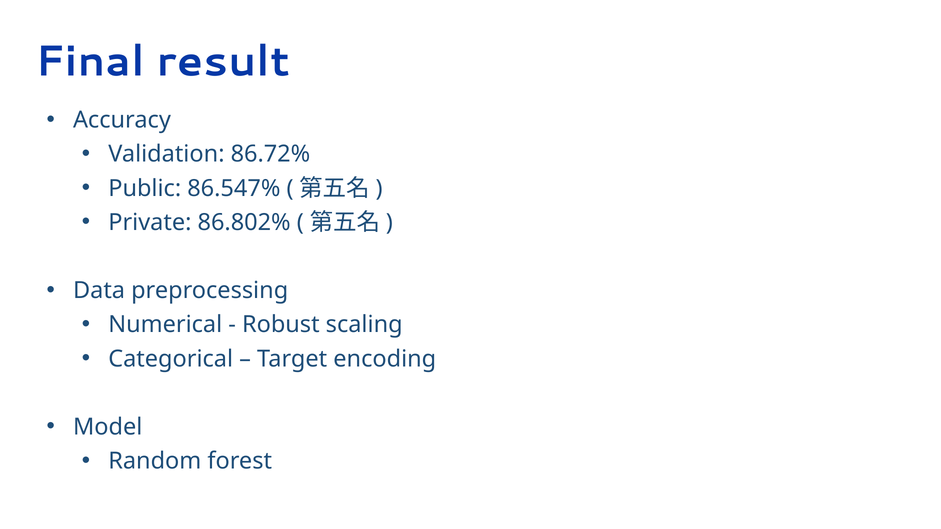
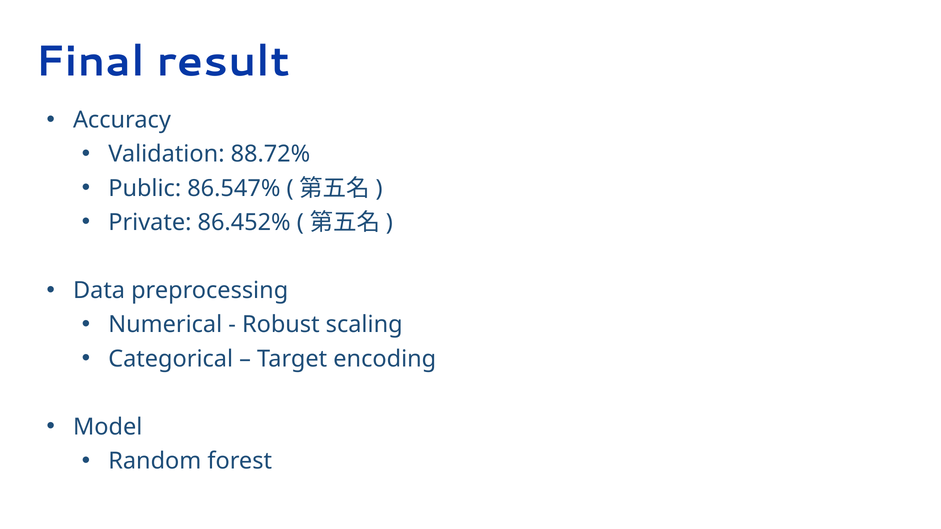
86.72%: 86.72% -> 88.72% (270, 154)
86.802%: 86.802% -> 86.452% (244, 223)
